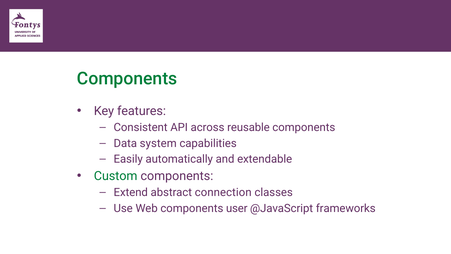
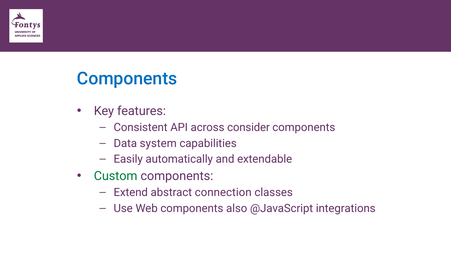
Components colour: green -> blue (127, 78)
reusable: reusable -> consider (248, 127)
user: user -> also (237, 208)
frameworks: frameworks -> integrations (346, 208)
